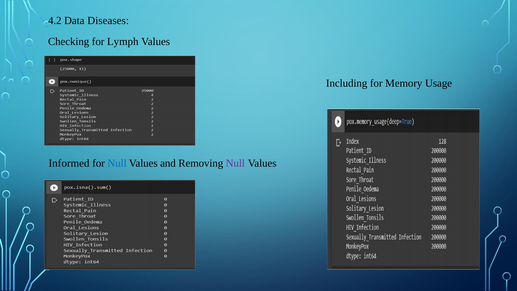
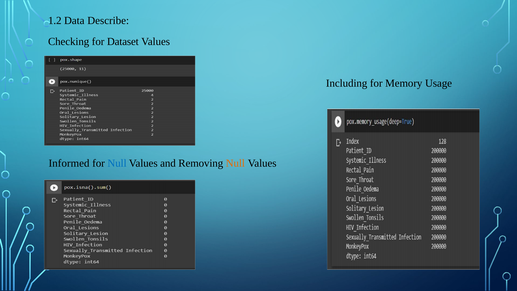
4.2: 4.2 -> 1.2 (55, 21)
Diseases: Diseases -> Describe (108, 21)
Lymph: Lymph -> Dataset (123, 41)
Null colour: purple -> orange (235, 163)
